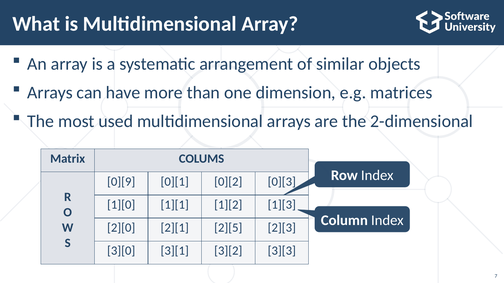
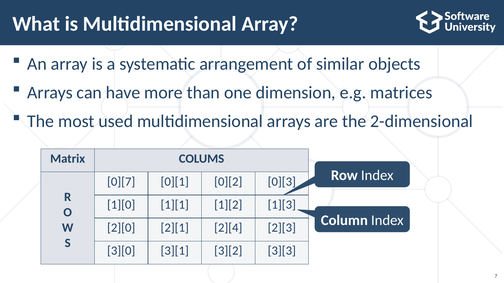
0][9: 0][9 -> 0][7 (121, 182)
2][5: 2][5 -> 2][4 (228, 228)
